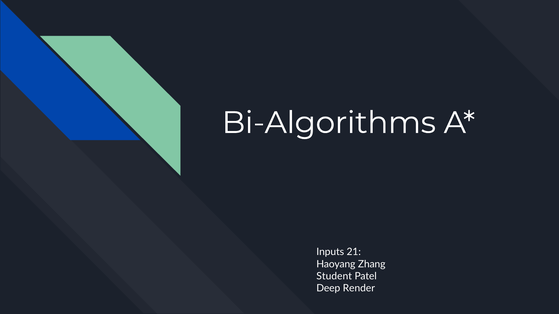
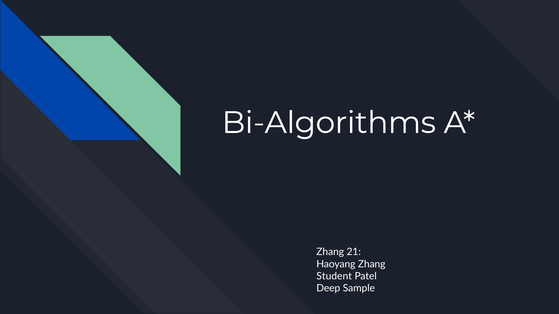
Inputs: Inputs -> Zhang (330, 252)
Render: Render -> Sample (359, 289)
